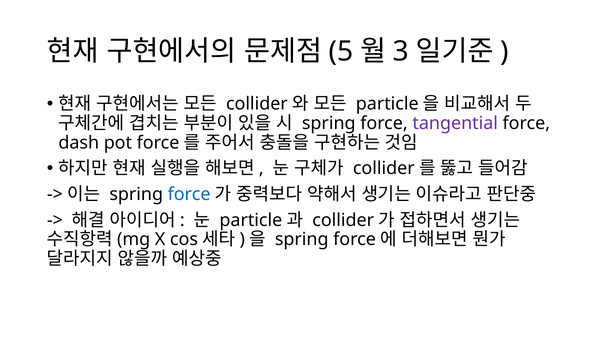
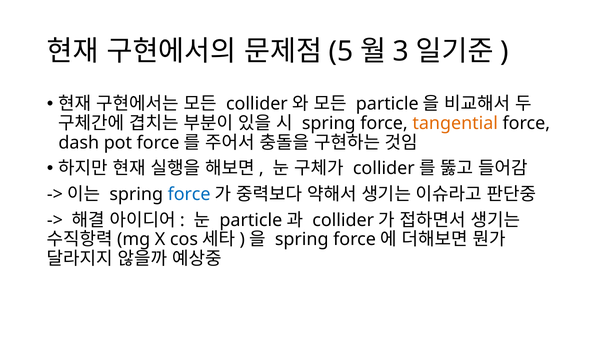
tangential colour: purple -> orange (455, 123)
